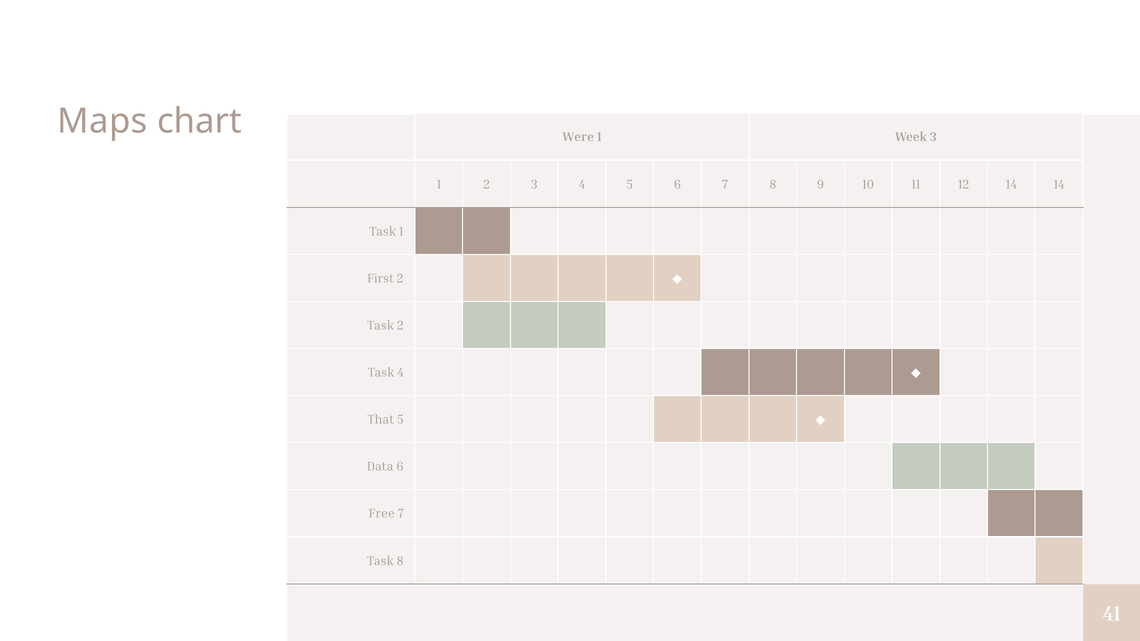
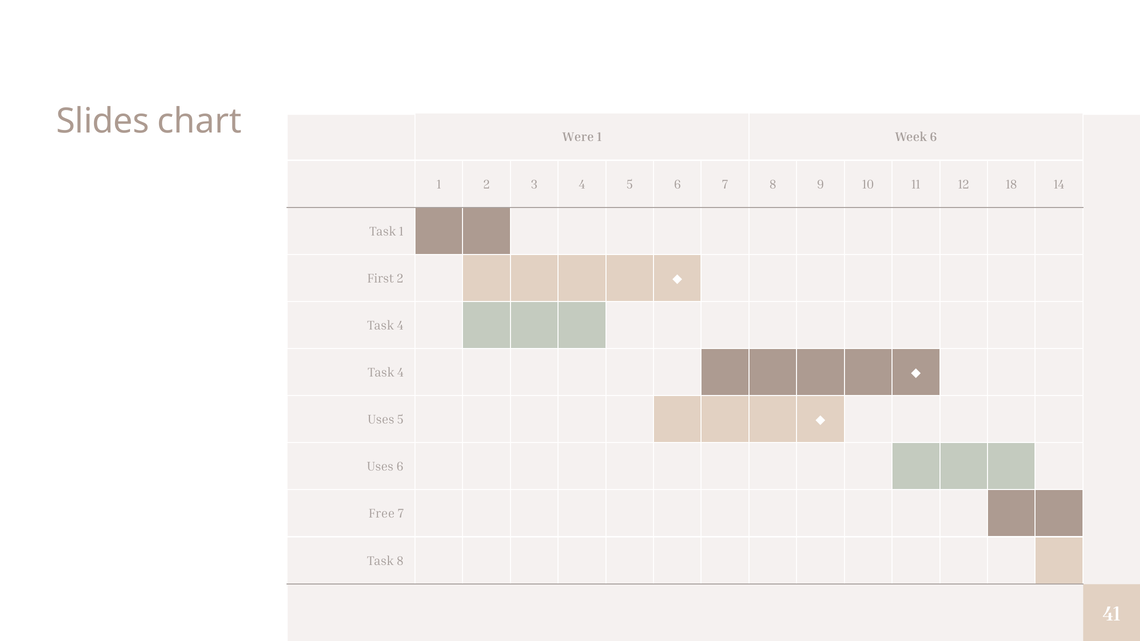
Maps: Maps -> Slides (103, 121)
Week 3: 3 -> 6 (933, 137)
12 14: 14 -> 18 (1011, 184)
2: 2 -> 4 (400, 326)
That: That -> Uses (381, 420)
Data: Data -> Uses (380, 467)
